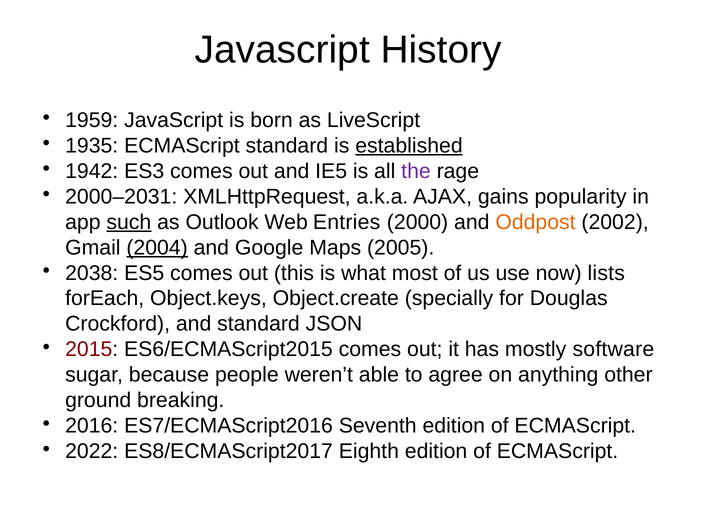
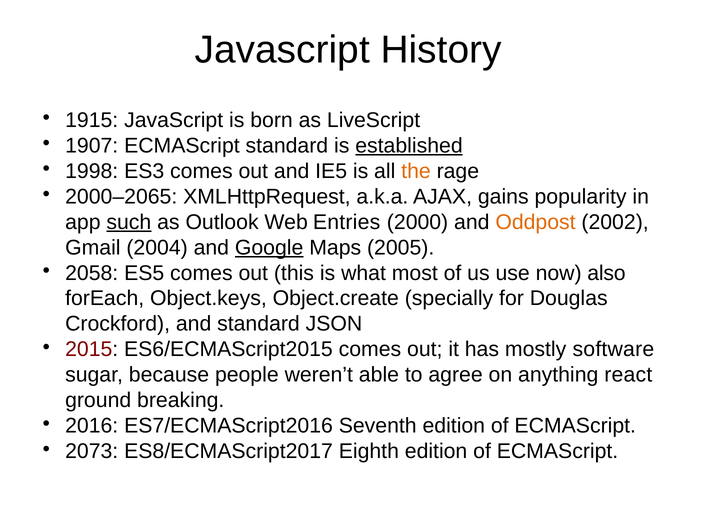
1959: 1959 -> 1915 (92, 120)
1935: 1935 -> 1907 (92, 145)
1942: 1942 -> 1998 (92, 171)
the colour: purple -> orange (416, 171)
2000–2031: 2000–2031 -> 2000–2065 (121, 196)
2004 underline: present -> none (157, 247)
Google underline: none -> present (269, 247)
2038: 2038 -> 2058 (92, 273)
lists: lists -> also (606, 273)
other: other -> react (628, 375)
2022: 2022 -> 2073 (92, 451)
